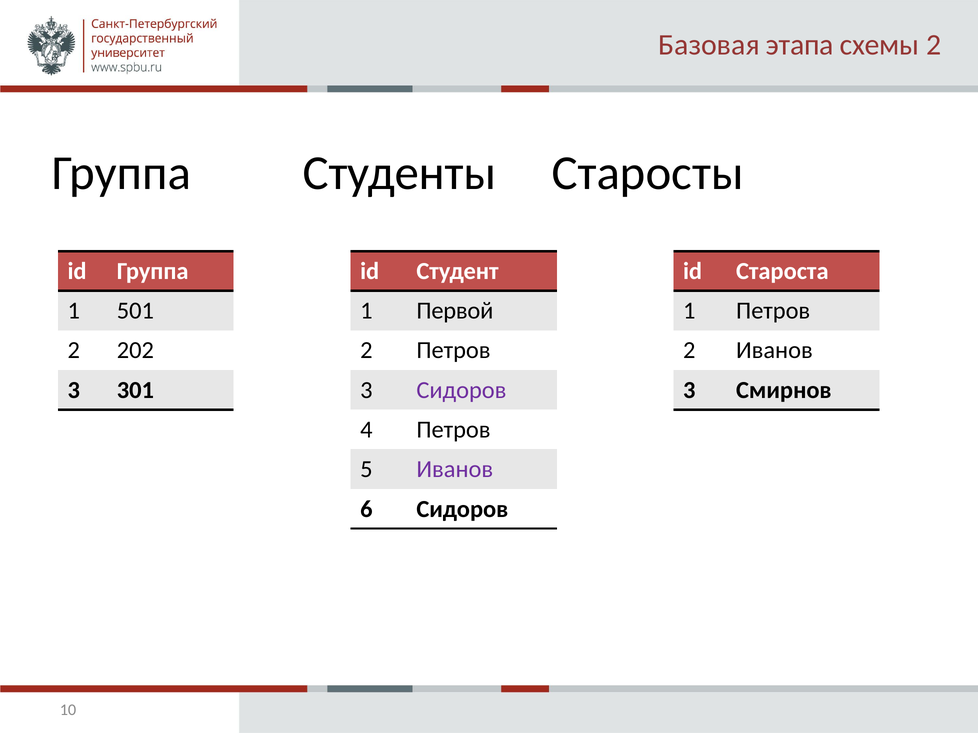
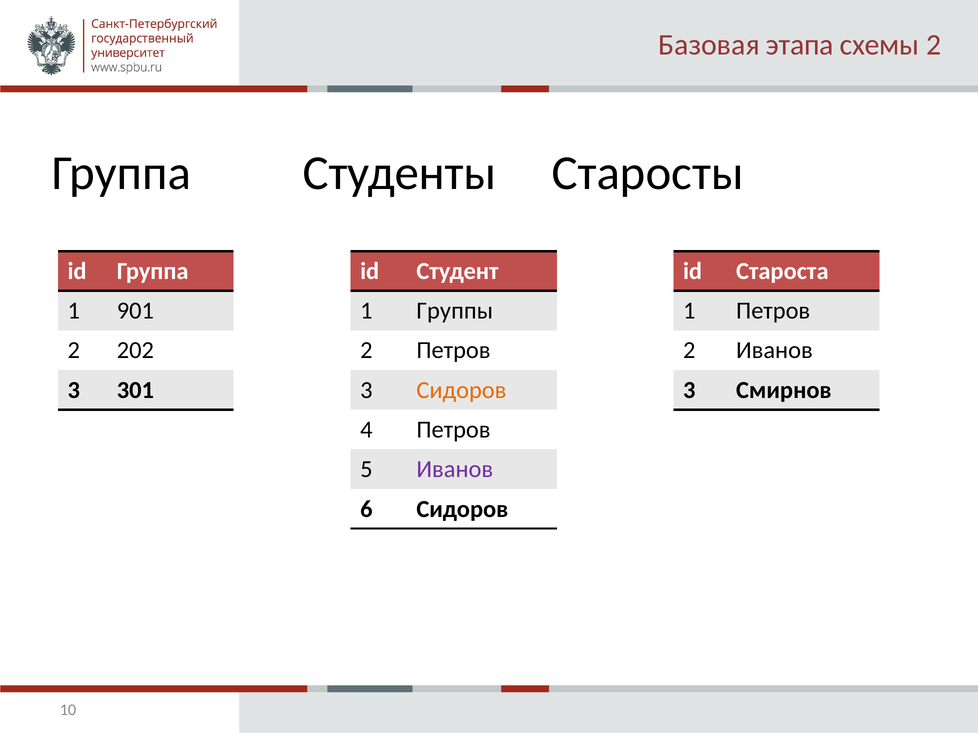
501: 501 -> 901 (135, 311)
Первой: Первой -> Группы (455, 311)
Сидоров colour: purple -> orange (461, 390)
